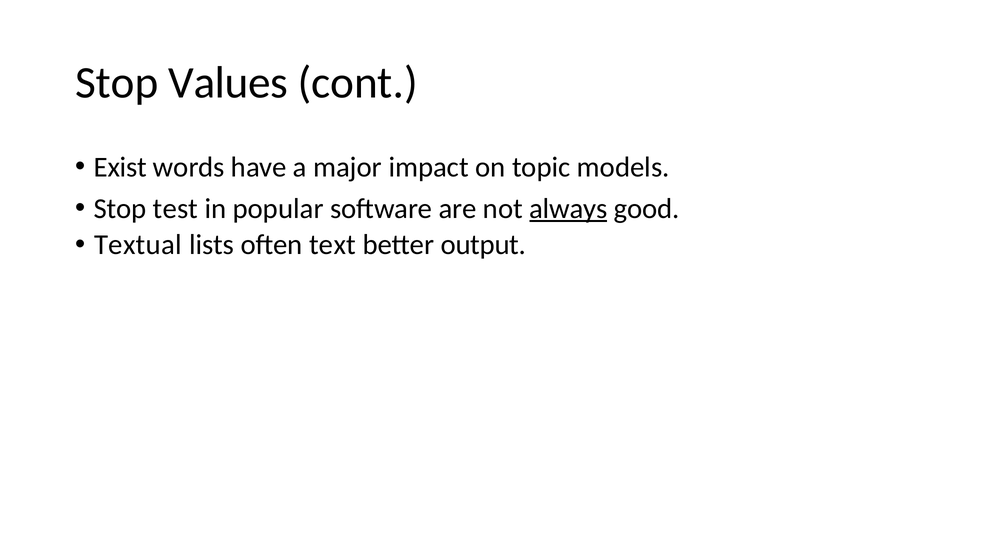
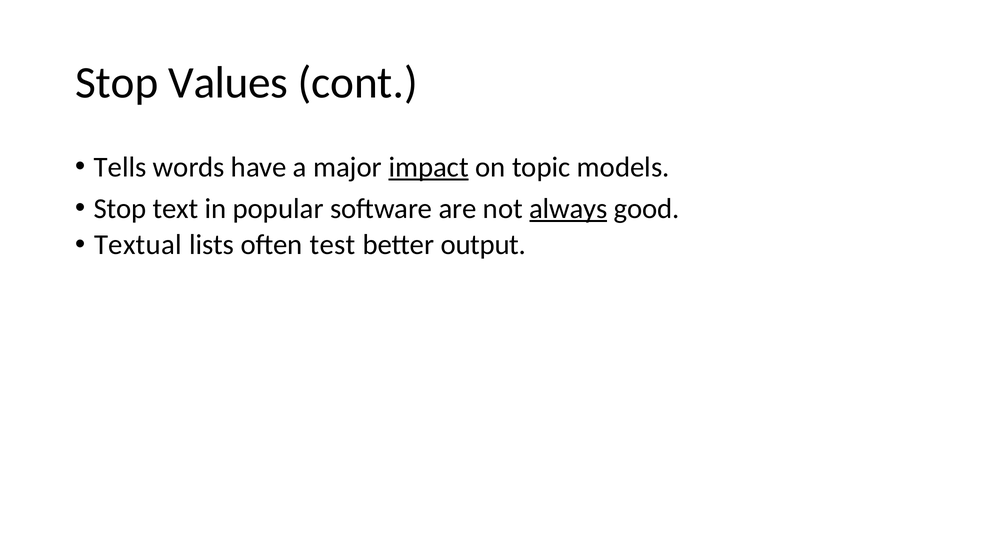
Exist: Exist -> Tells (120, 167)
impact underline: none -> present (429, 167)
test: test -> text (176, 208)
text: text -> test (332, 245)
